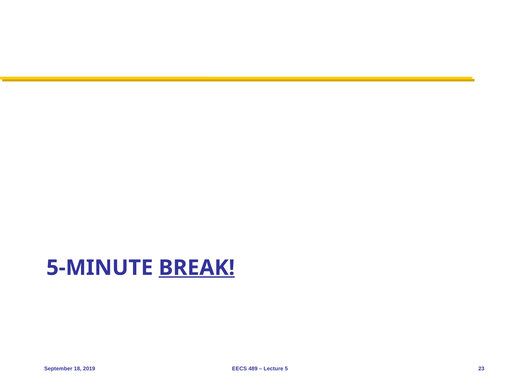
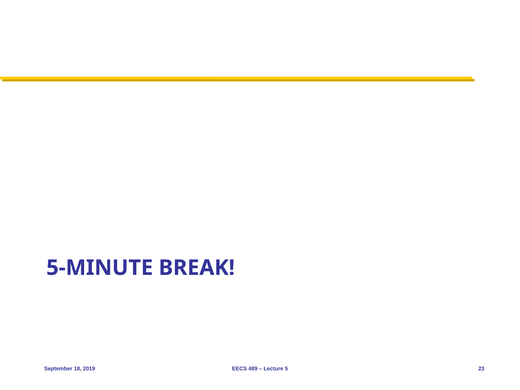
BREAK underline: present -> none (197, 268)
